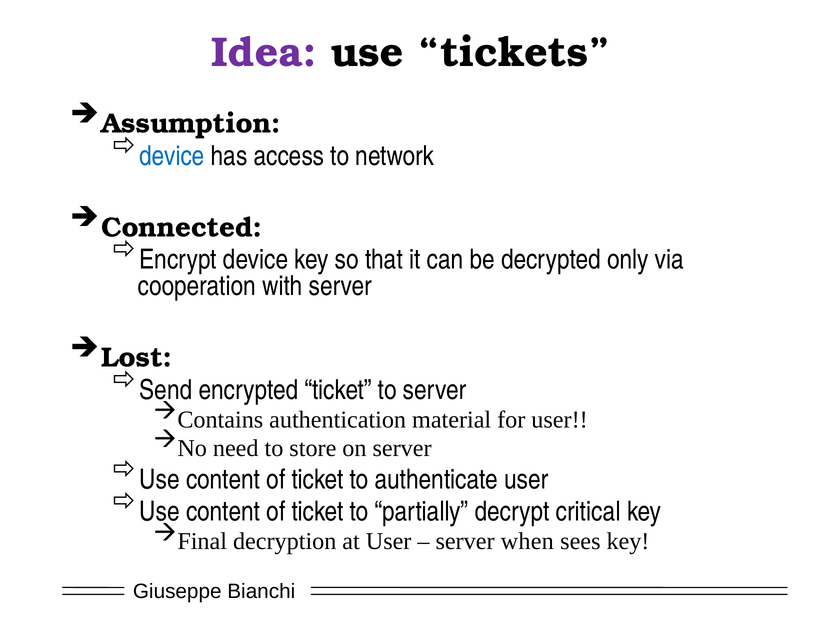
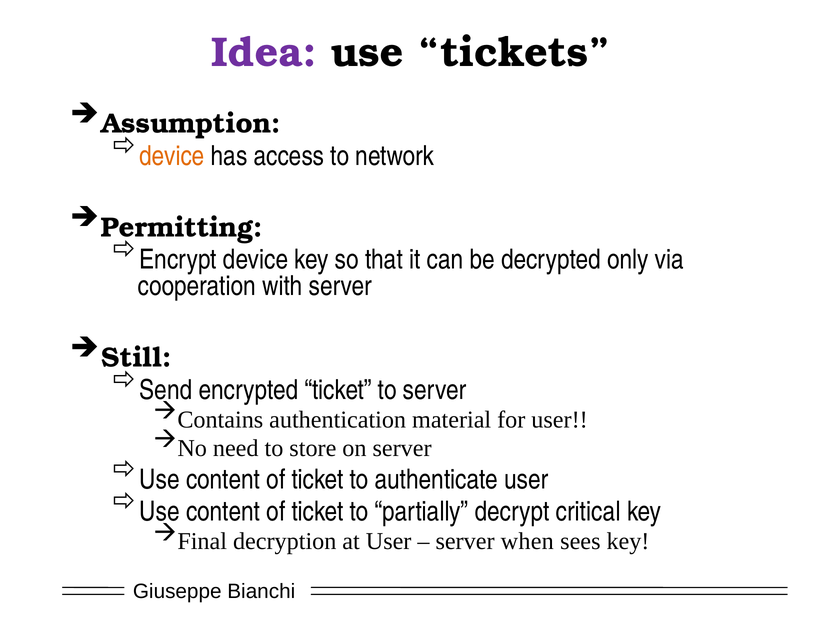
device colour: blue -> orange (172, 156)
Connected: Connected -> Permitting (182, 227)
Lost: Lost -> Still (136, 358)
